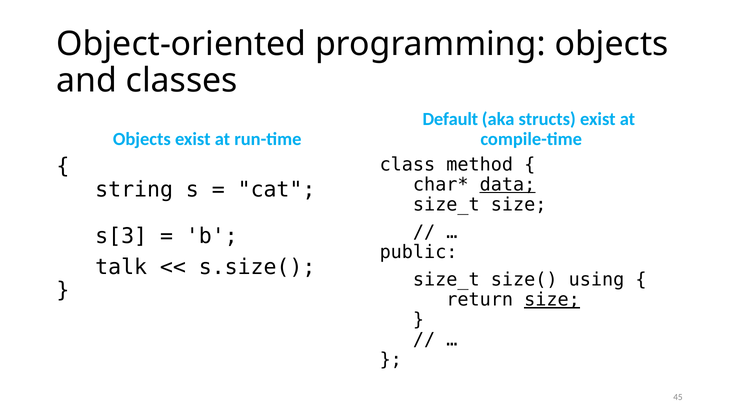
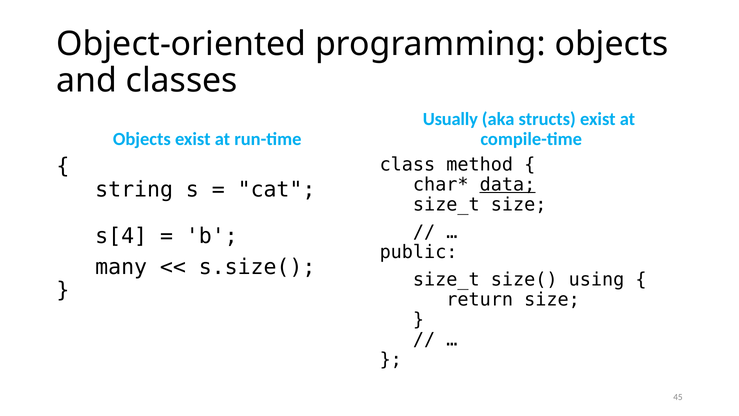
Default: Default -> Usually (450, 119)
s[3: s[3 -> s[4 (121, 236)
talk: talk -> many (121, 267)
size underline: present -> none (552, 300)
